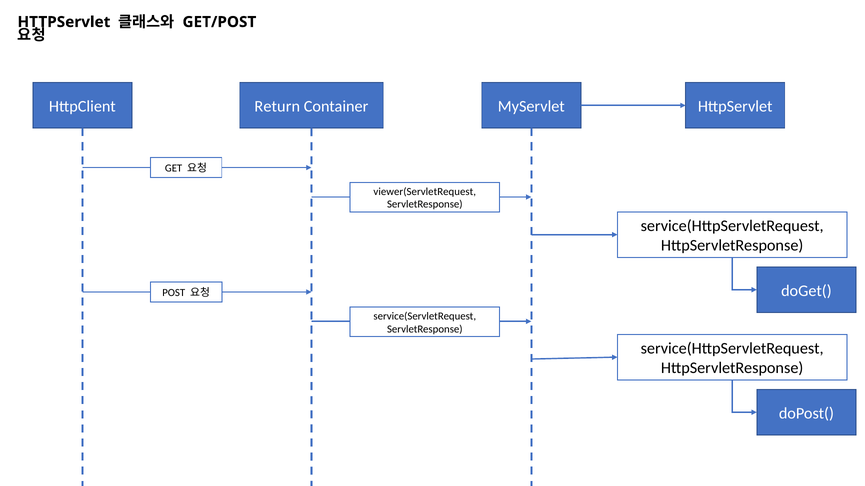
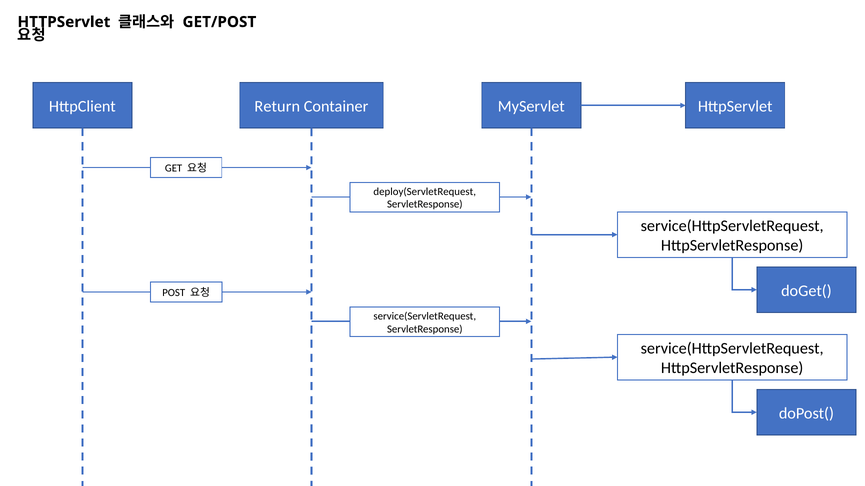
viewer(ServletRequest: viewer(ServletRequest -> deploy(ServletRequest (425, 192)
